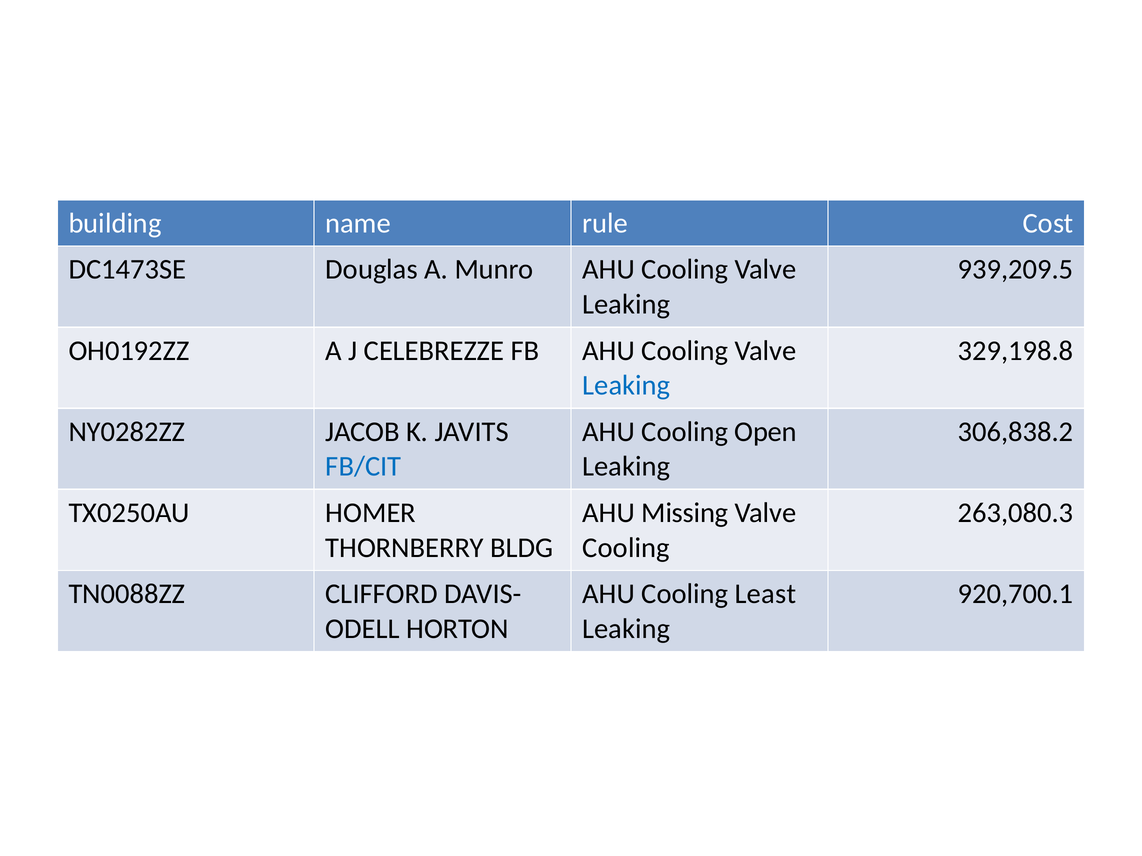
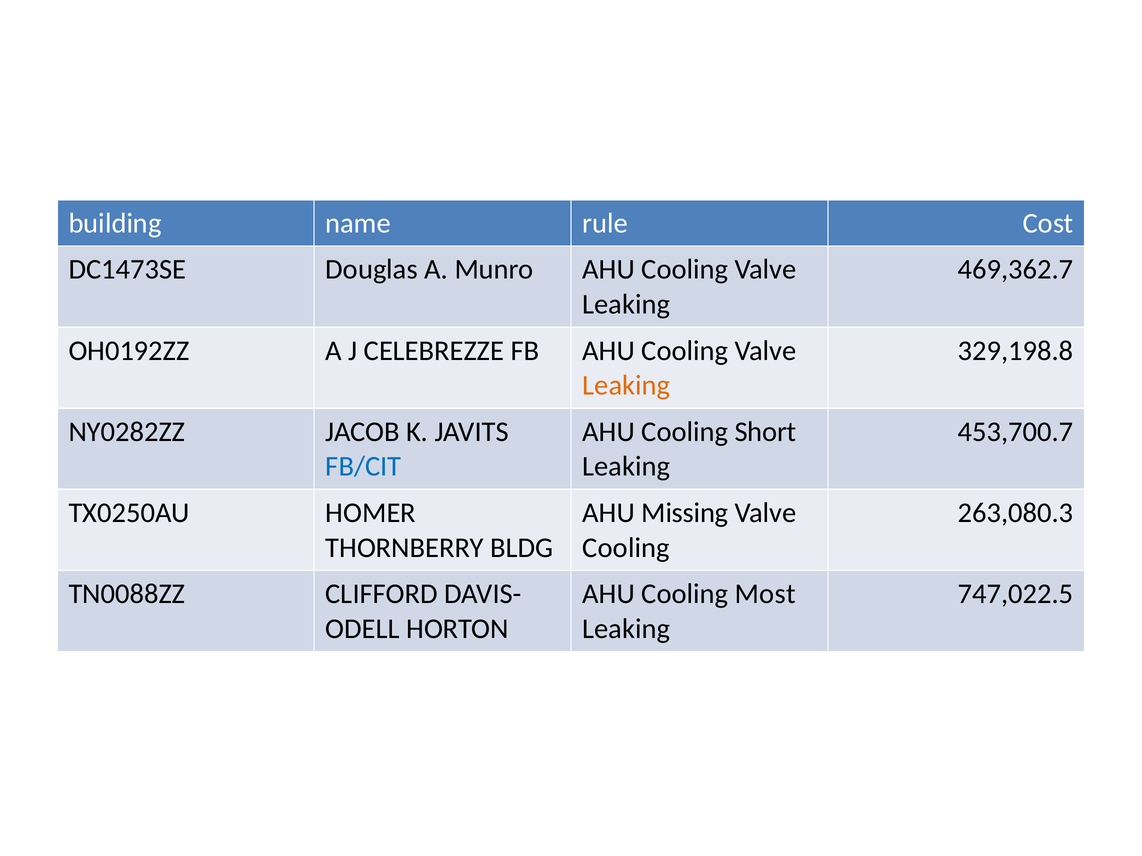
939,209.5: 939,209.5 -> 469,362.7 (1016, 270)
Leaking colour: blue -> orange (626, 386)
Open: Open -> Short (765, 432)
306,838.2: 306,838.2 -> 453,700.7 (1016, 432)
Least: Least -> Most (765, 594)
920,700.1: 920,700.1 -> 747,022.5 (1016, 594)
